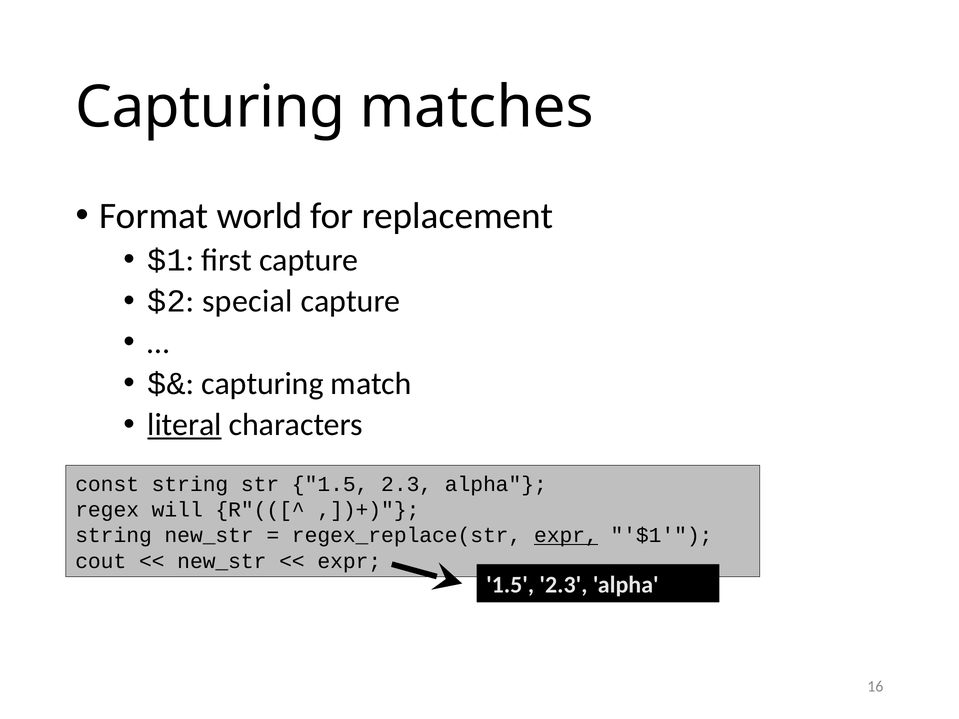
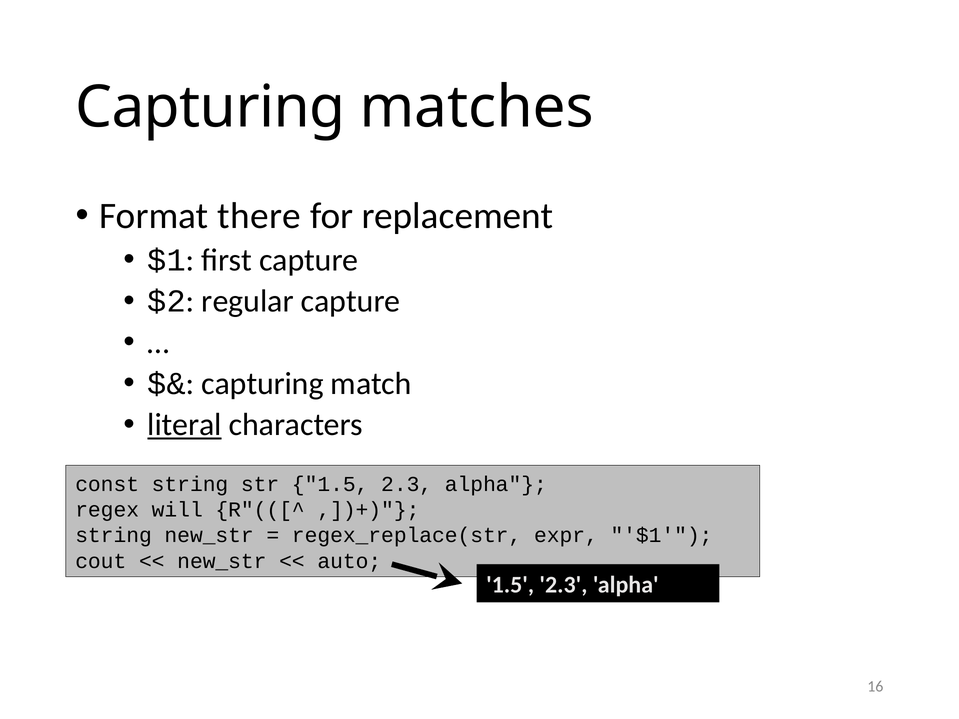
world: world -> there (259, 216)
special: special -> regular (248, 301)
expr underline: present -> none (566, 536)
expr: expr -> auto (349, 561)
